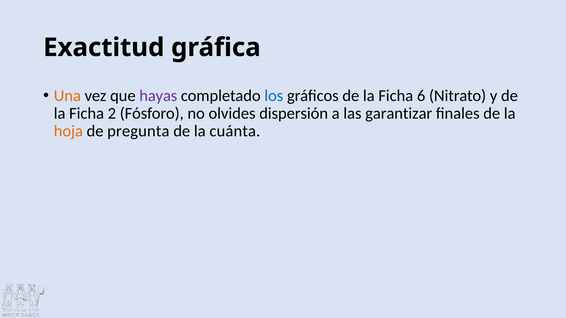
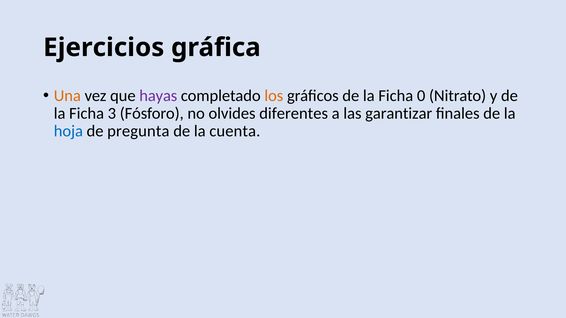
Exactitud: Exactitud -> Ejercicios (104, 48)
los colour: blue -> orange (274, 96)
6: 6 -> 0 (421, 96)
2: 2 -> 3 (112, 114)
dispersión: dispersión -> diferentes (294, 114)
hoja colour: orange -> blue (68, 131)
cuánta: cuánta -> cuenta (235, 131)
